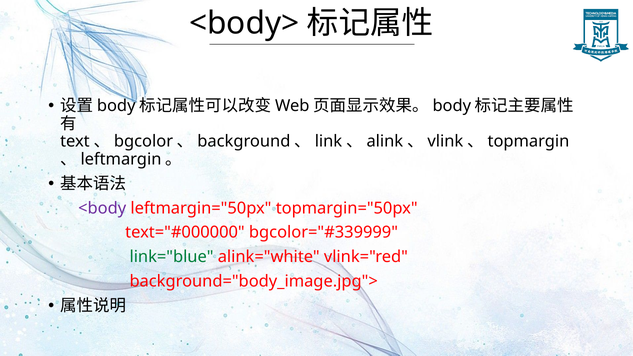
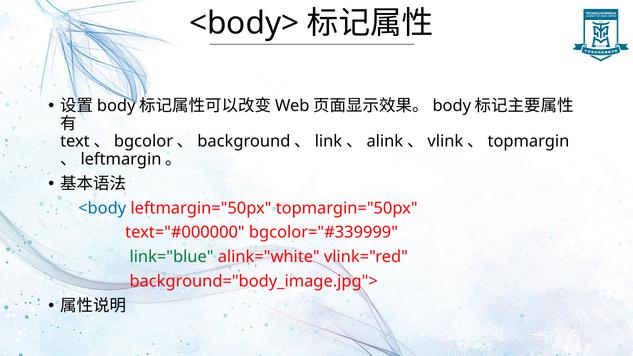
<body colour: purple -> blue (102, 208)
